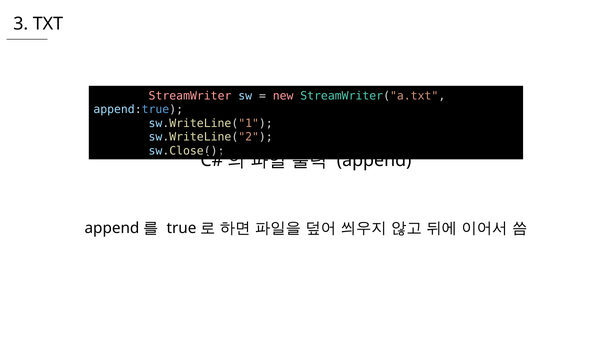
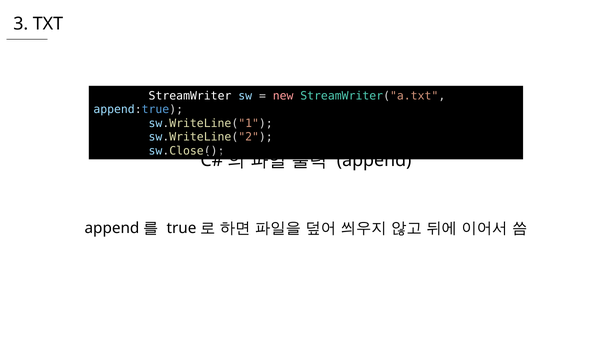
StreamWriter colour: pink -> white (190, 96)
